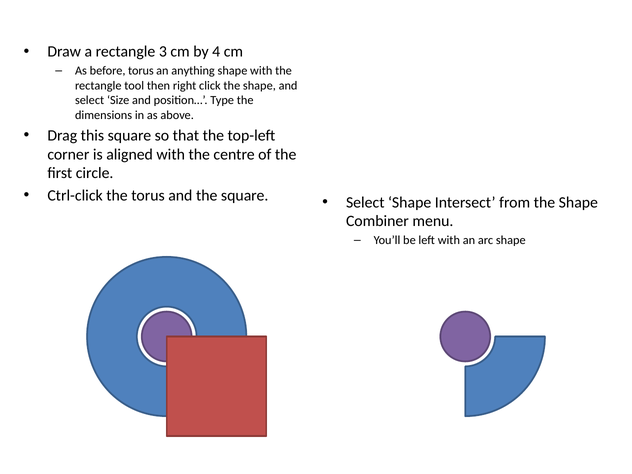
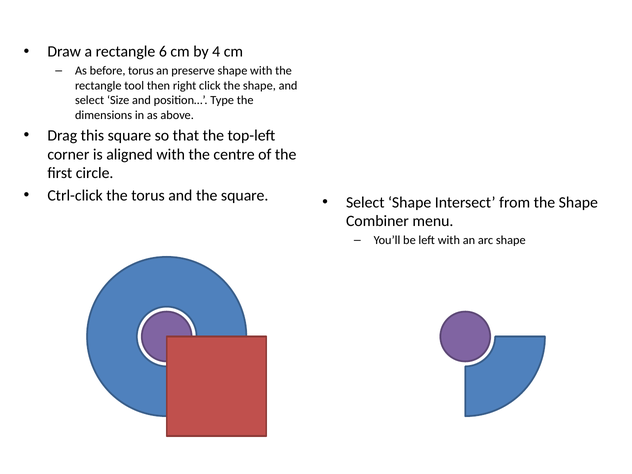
3: 3 -> 6 (163, 52)
anything: anything -> preserve (193, 71)
